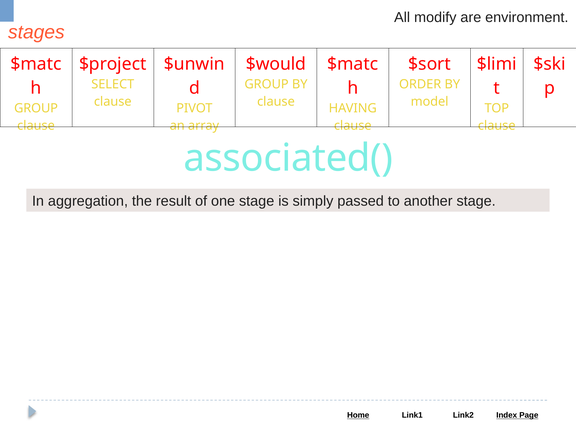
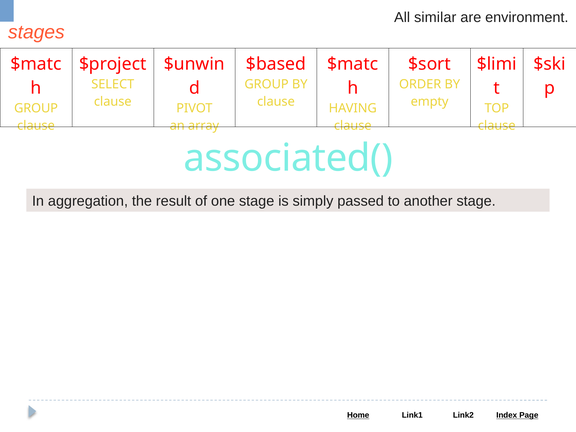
modify: modify -> similar (435, 17)
$would: $would -> $based (276, 64)
model: model -> empty (430, 102)
